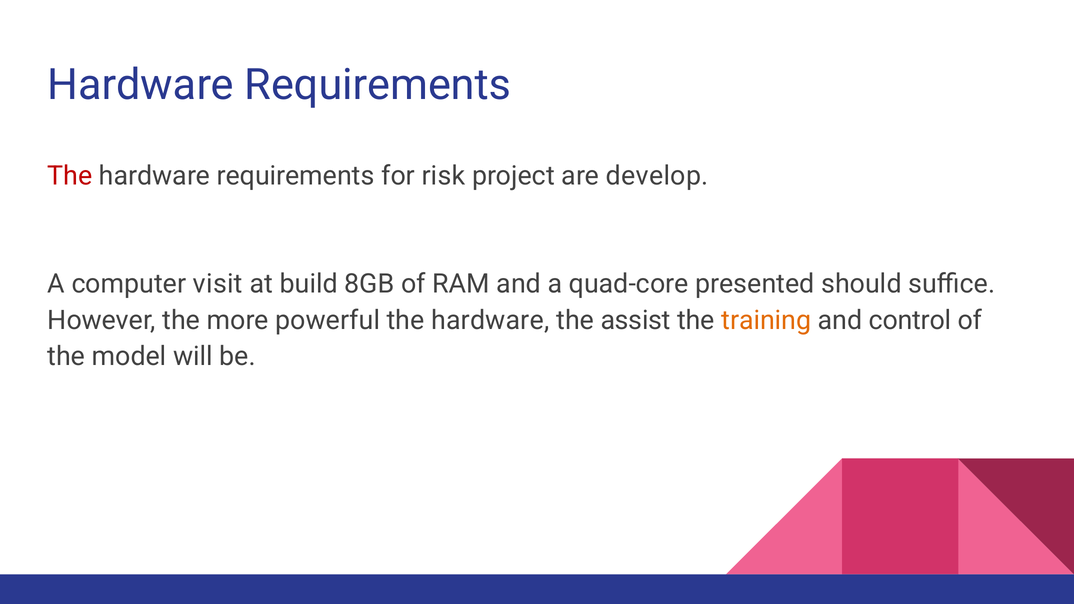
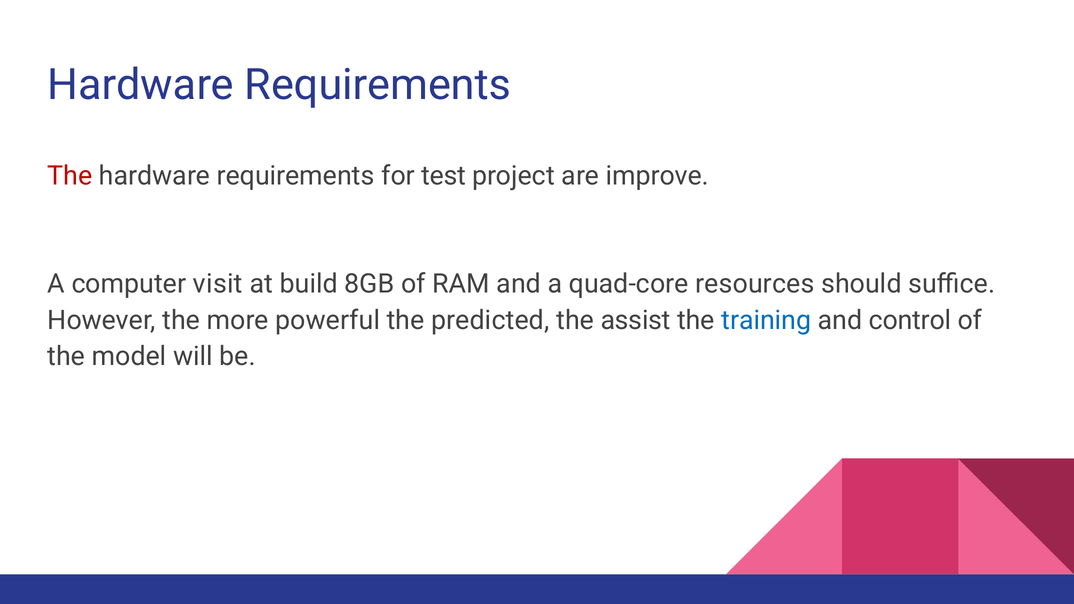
risk: risk -> test (444, 176)
develop: develop -> improve (657, 176)
presented: presented -> resources (755, 284)
powerful the hardware: hardware -> predicted (490, 320)
training colour: orange -> blue (766, 320)
